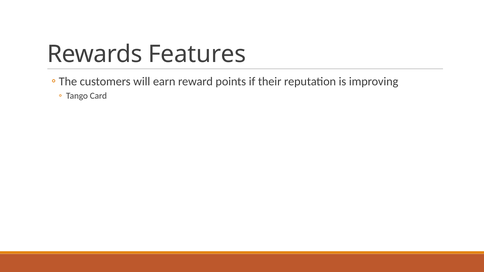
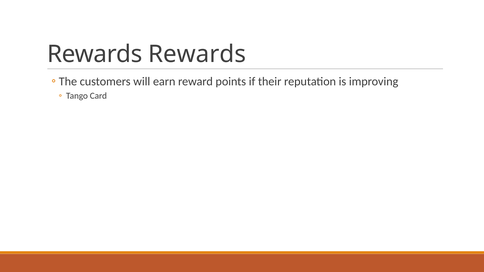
Rewards Features: Features -> Rewards (197, 54)
